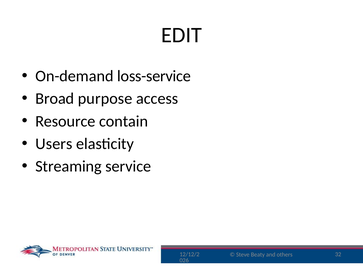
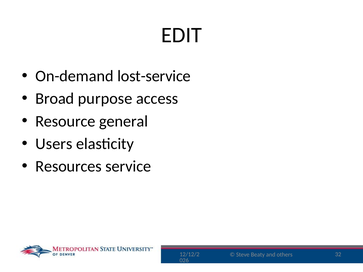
loss-service: loss-service -> lost-service (154, 76)
contain: contain -> general (124, 121)
Streaming: Streaming -> Resources (69, 167)
